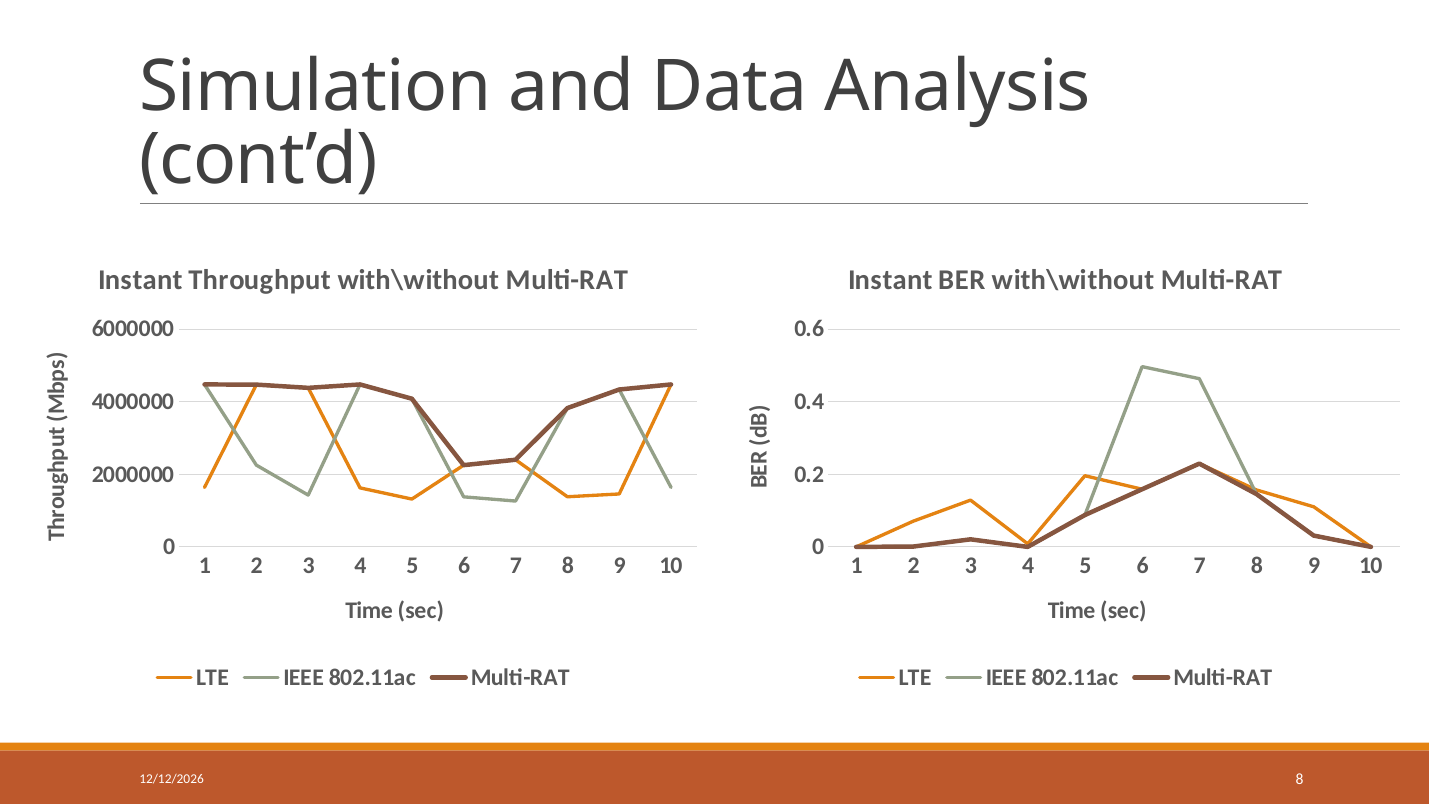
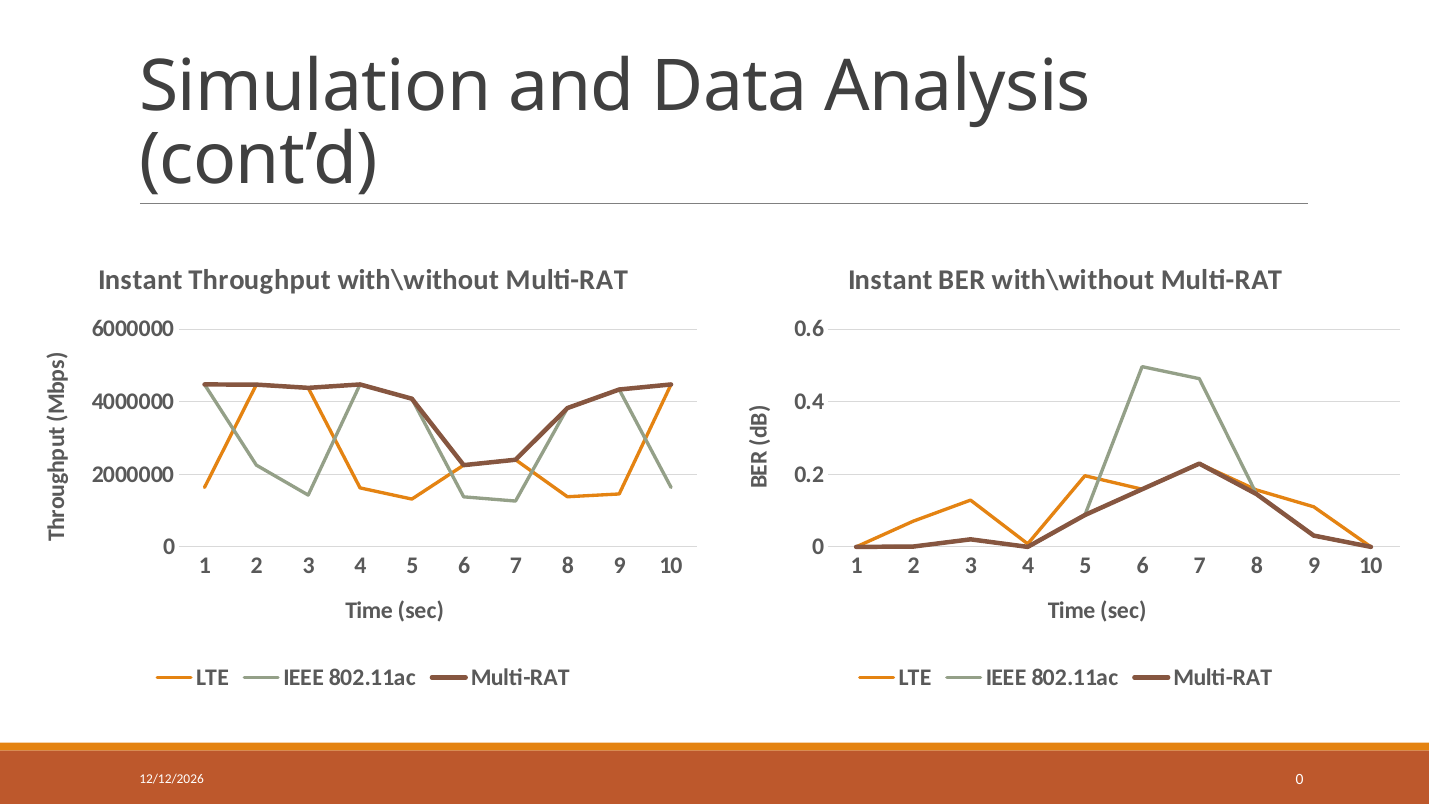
8: 8 -> 0 (1300, 779)
